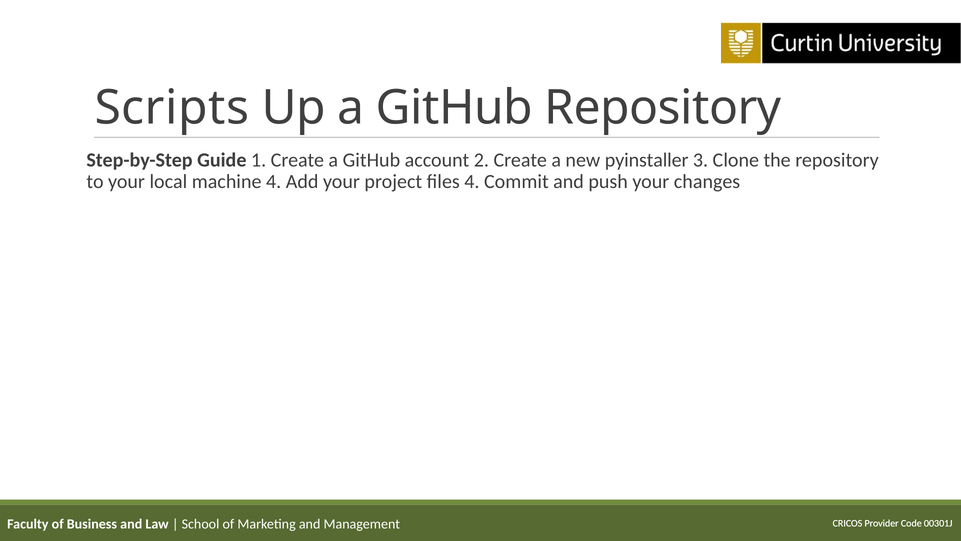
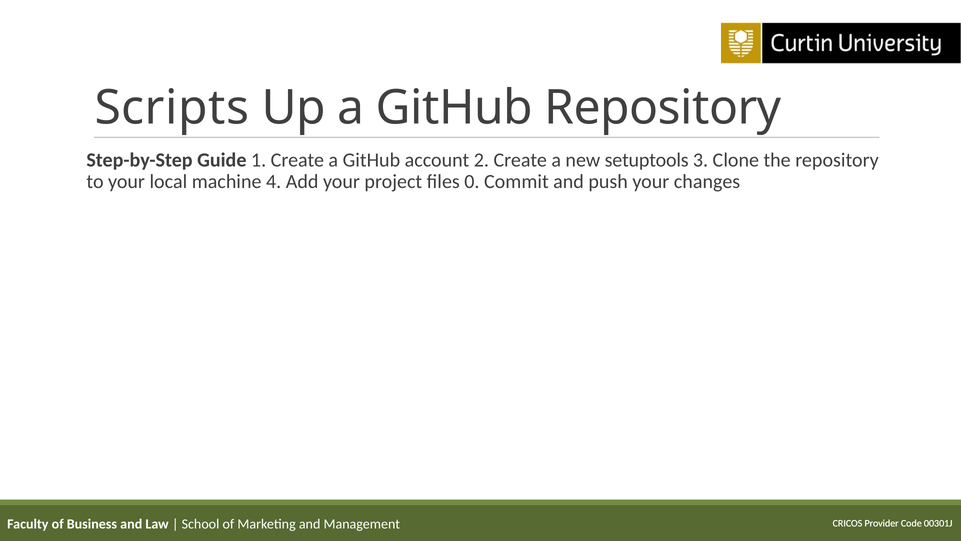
pyinstaller: pyinstaller -> setuptools (647, 160)
files 4: 4 -> 0 (472, 181)
